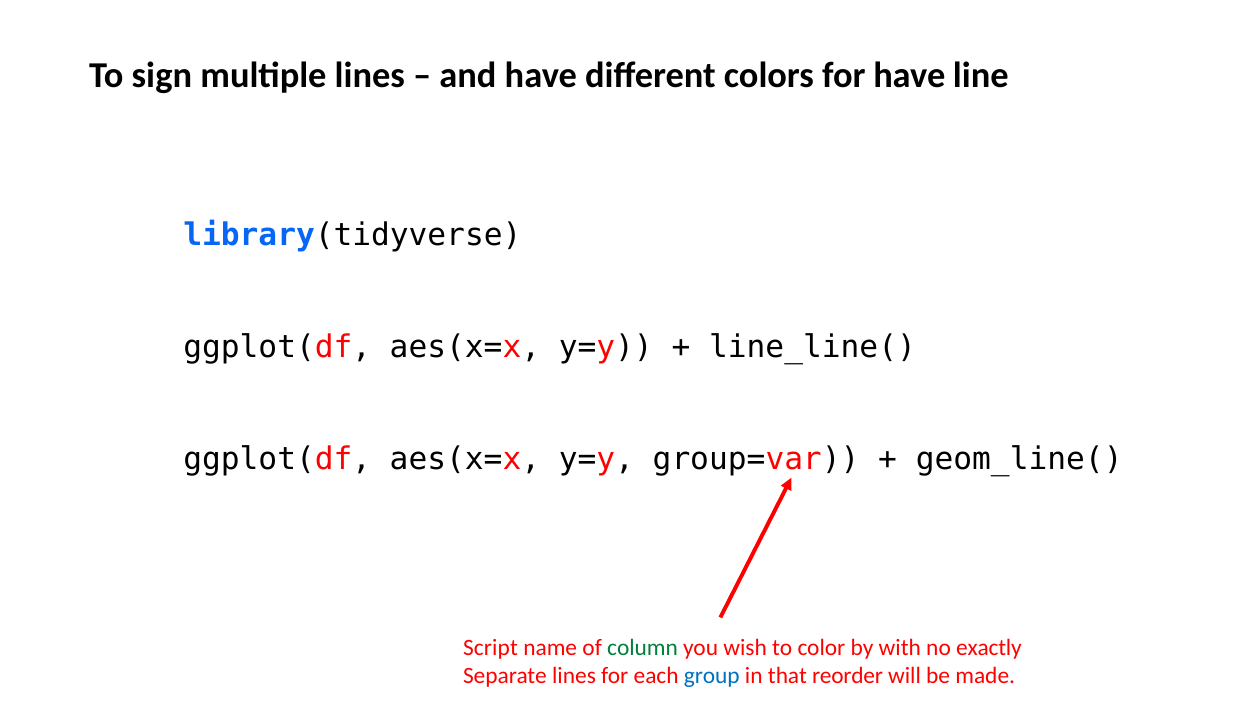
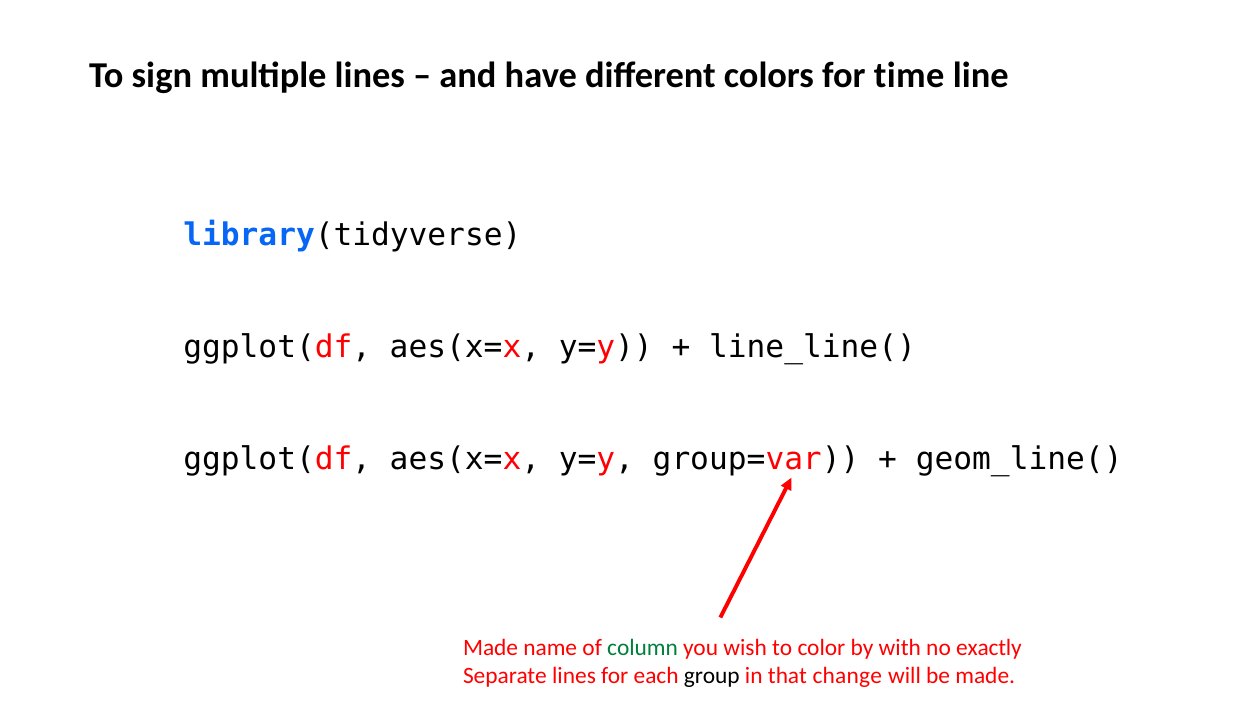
for have: have -> time (909, 76)
Script: Script -> Made (491, 649)
group colour: blue -> black (712, 677)
reorder: reorder -> change (847, 677)
